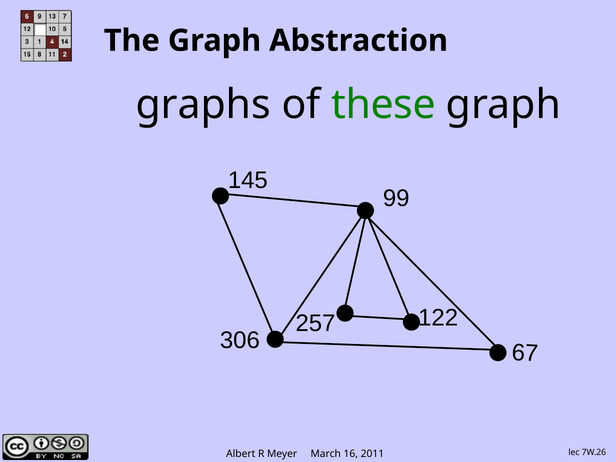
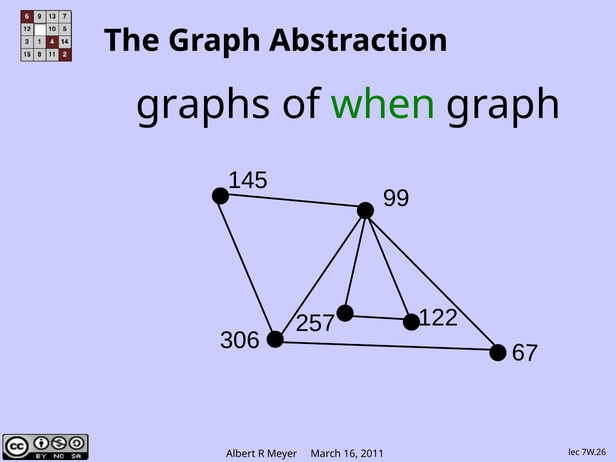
these: these -> when (383, 105)
